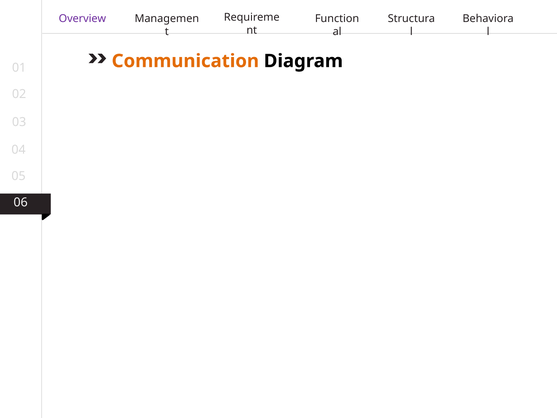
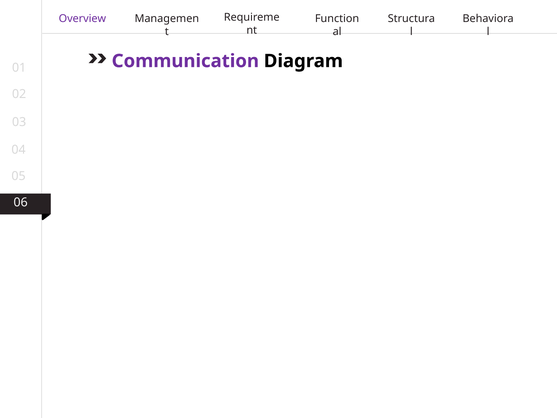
Communication colour: orange -> purple (185, 61)
